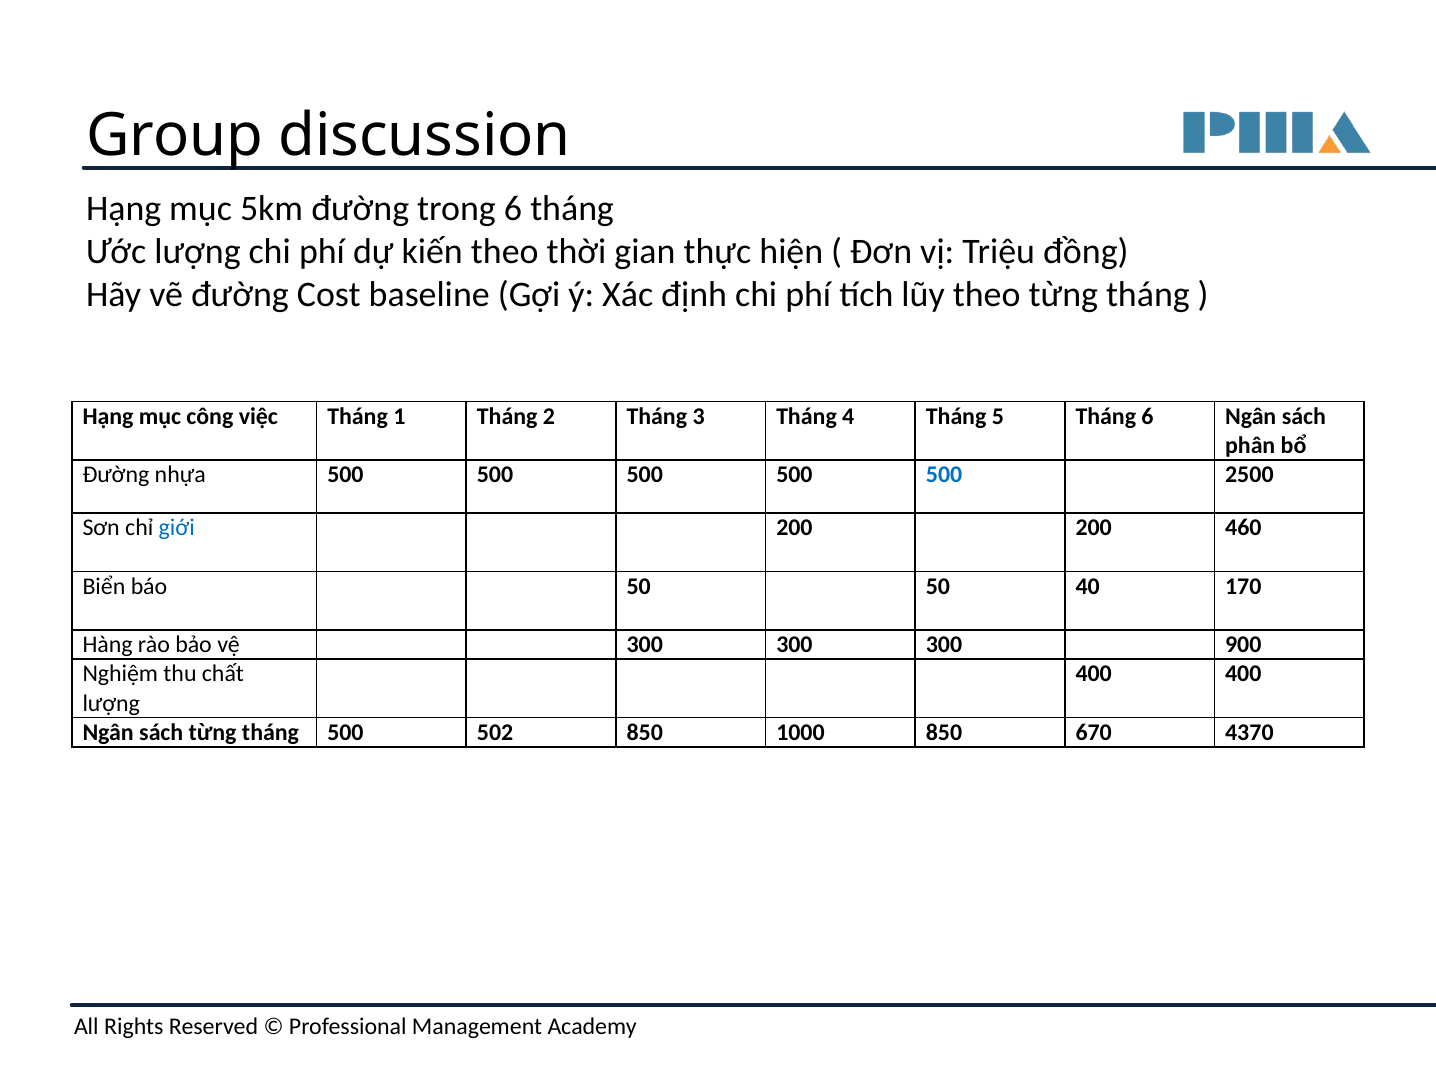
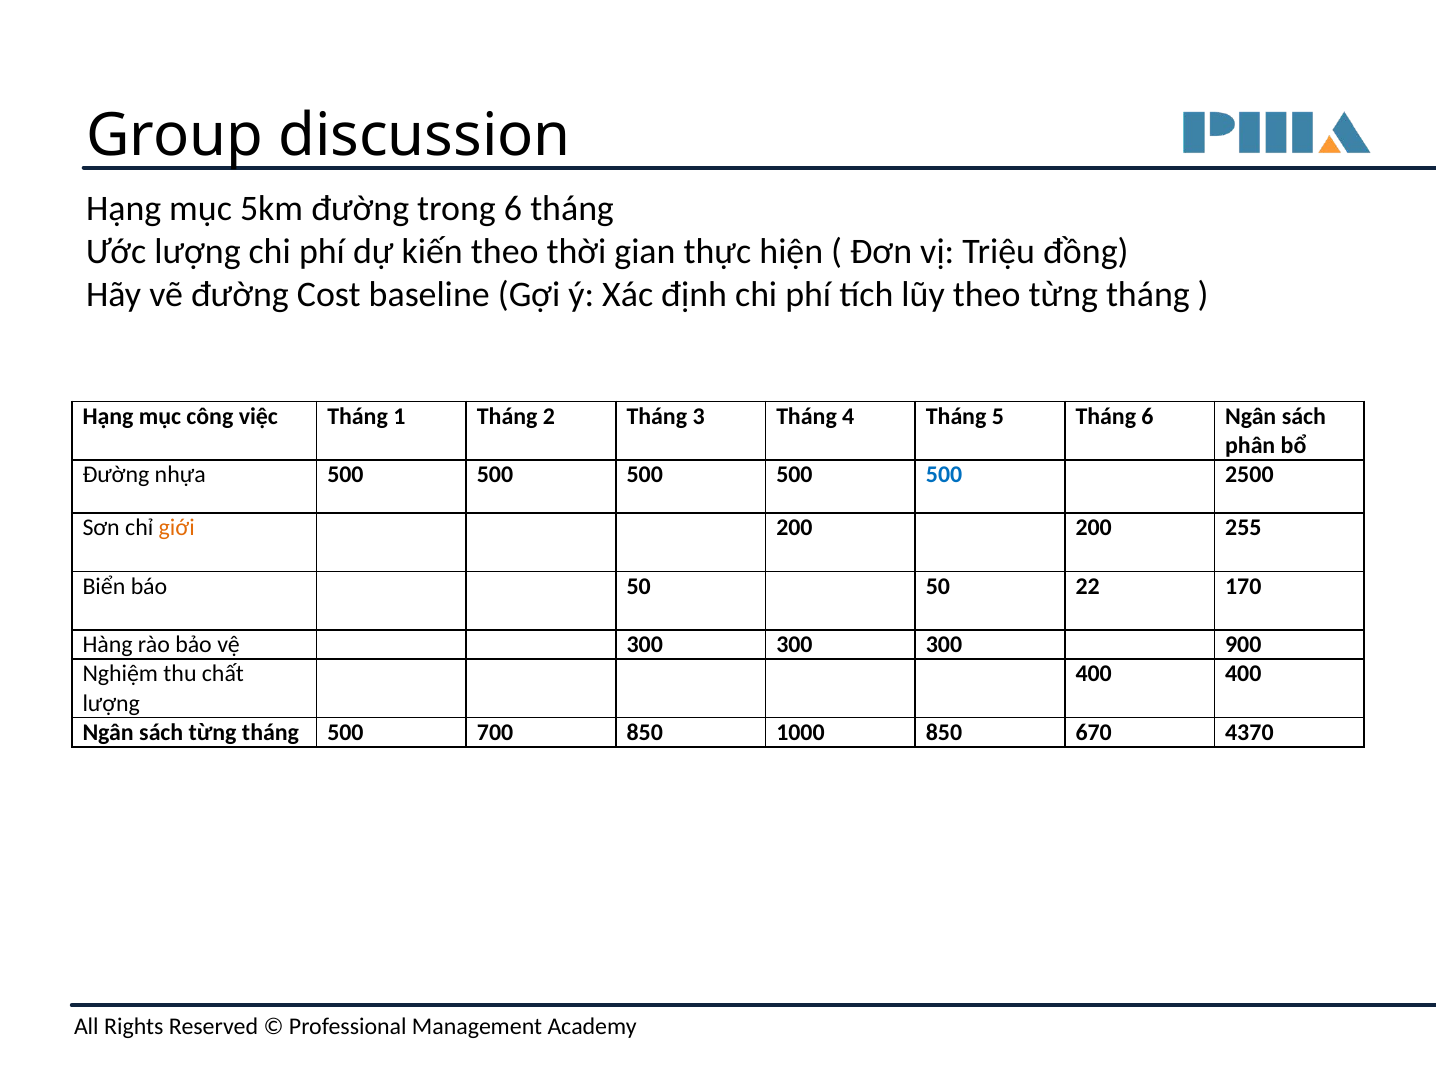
giới colour: blue -> orange (177, 528)
460: 460 -> 255 (1243, 528)
40: 40 -> 22 (1088, 586)
502: 502 -> 700 (495, 732)
